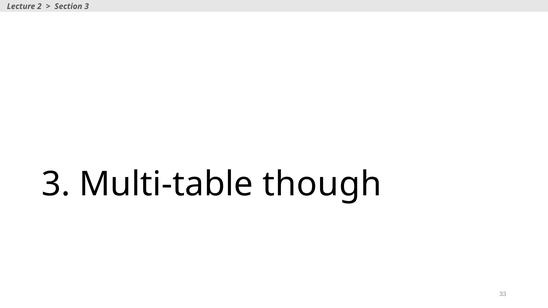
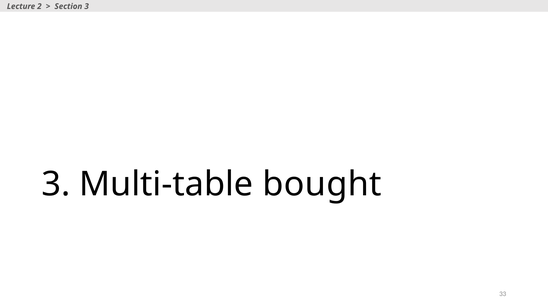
though: though -> bought (322, 184)
